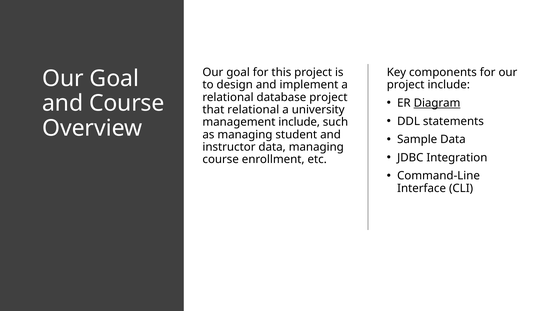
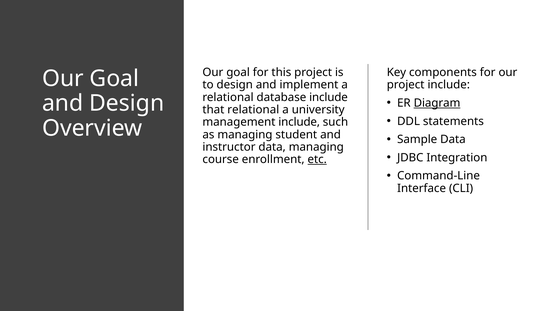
database project: project -> include (329, 97)
and Course: Course -> Design (127, 103)
etc underline: none -> present (317, 159)
